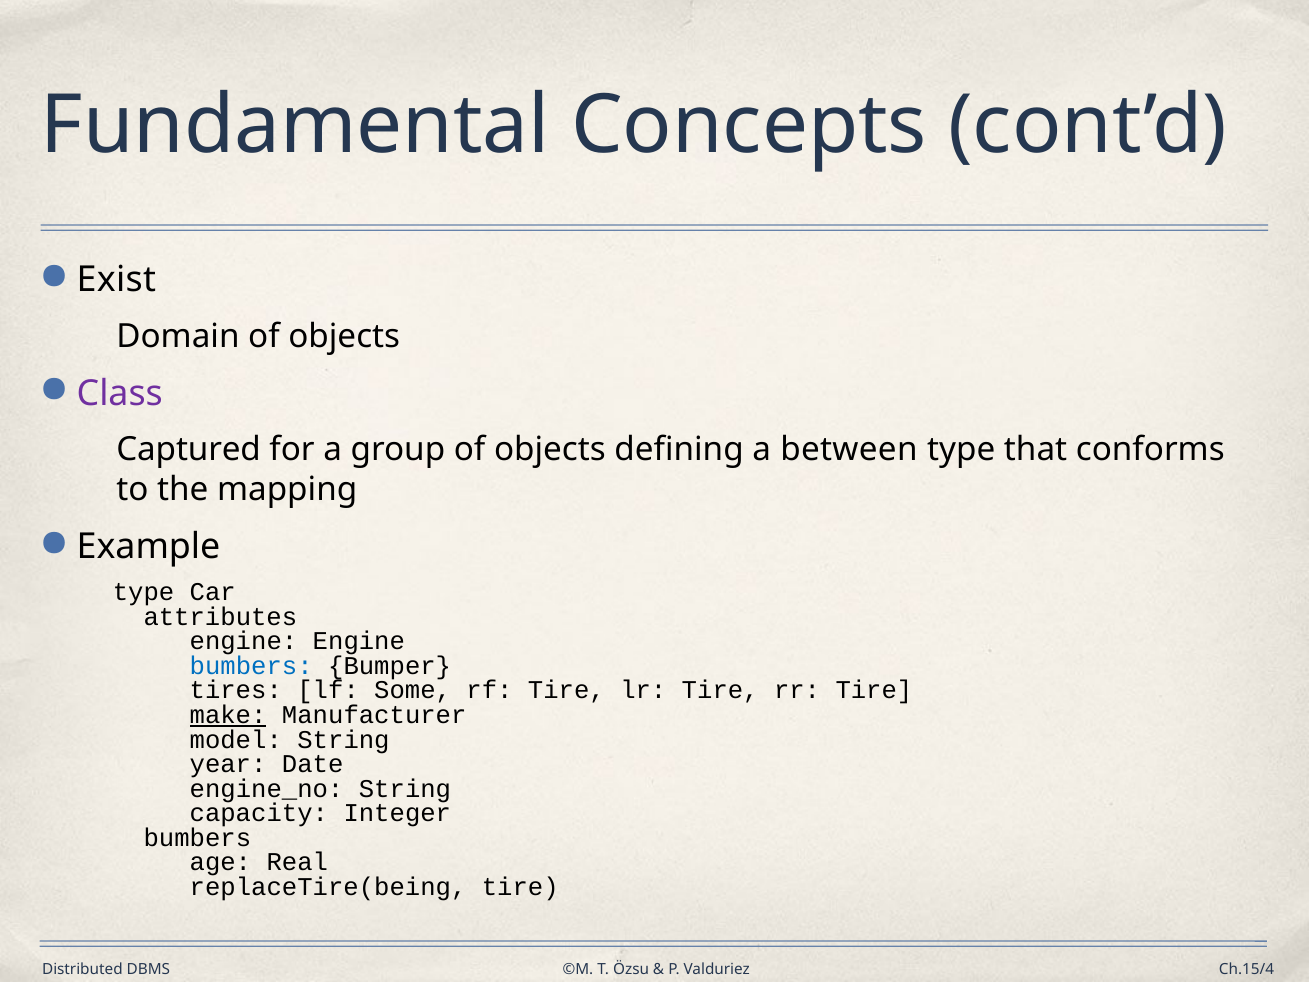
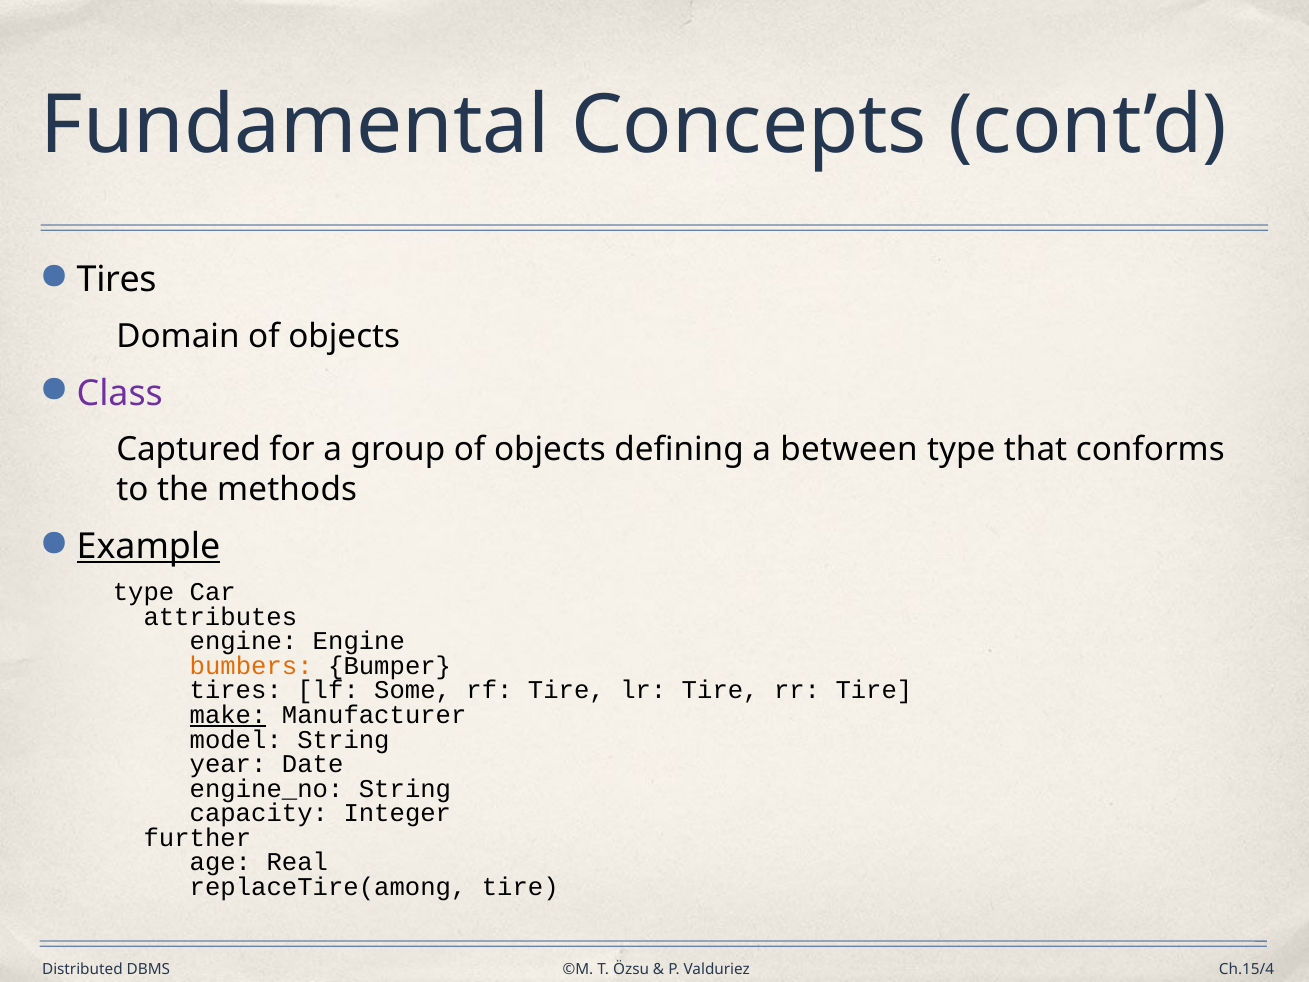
Exist: Exist -> Tires (117, 280)
mapping: mapping -> methods (287, 490)
Example underline: none -> present (148, 546)
bumbers colour: blue -> orange (251, 666)
bumbers: bumbers -> further (197, 838)
replaceTire(being: replaceTire(being -> replaceTire(among (328, 887)
